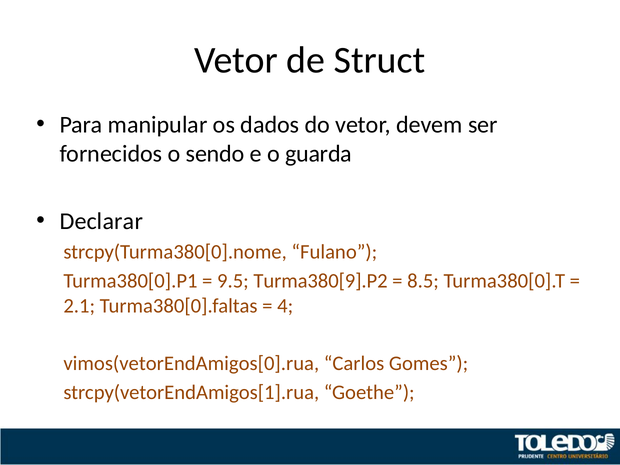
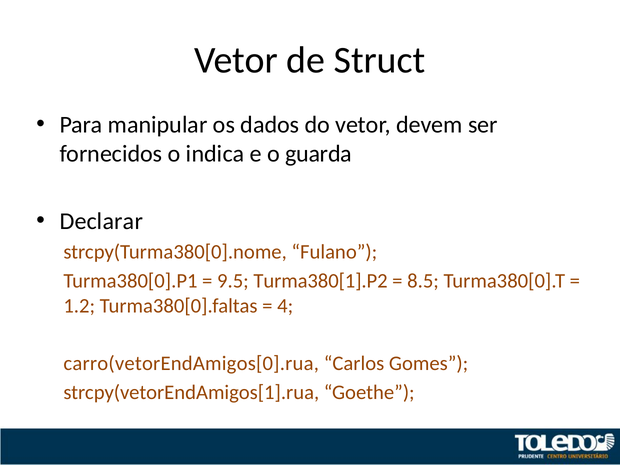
sendo: sendo -> indica (215, 154)
Turma380[9].P2: Turma380[9].P2 -> Turma380[1].P2 (321, 281)
2.1: 2.1 -> 1.2 (79, 306)
vimos(vetorEndAmigos[0].rua: vimos(vetorEndAmigos[0].rua -> carro(vetorEndAmigos[0].rua (191, 364)
